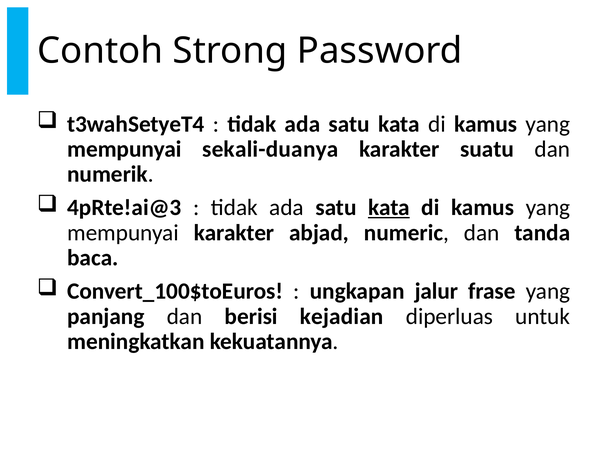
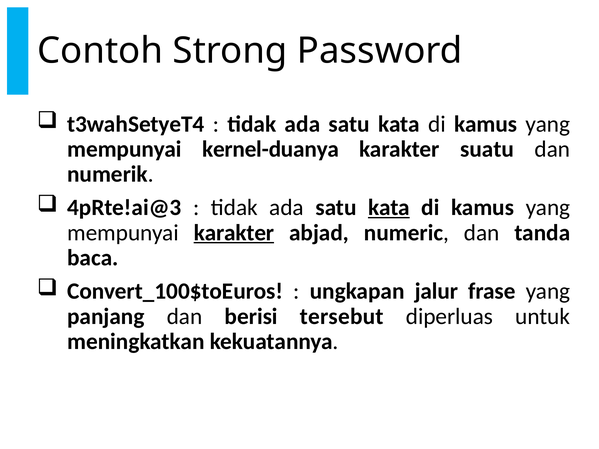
sekali-duanya: sekali-duanya -> kernel-duanya (271, 149)
karakter underline: none -> present (234, 233)
kejadian: kejadian -> tersebut (342, 317)
